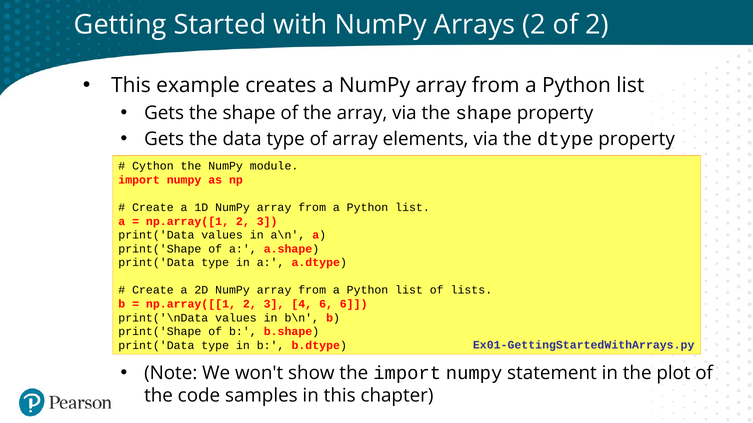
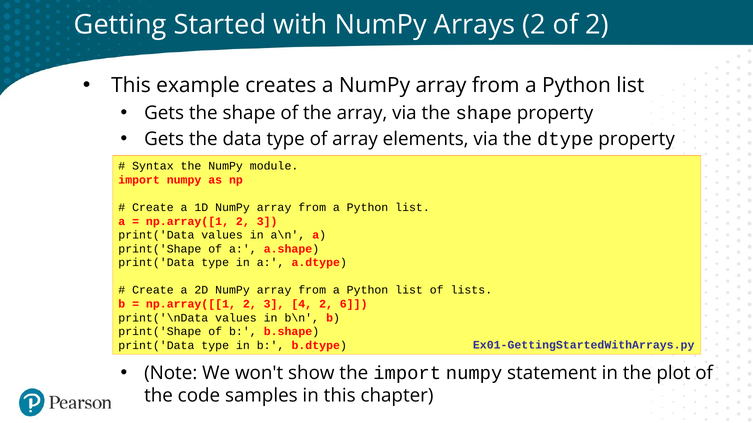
Cython: Cython -> Syntax (153, 166)
4 6: 6 -> 2 (326, 304)
